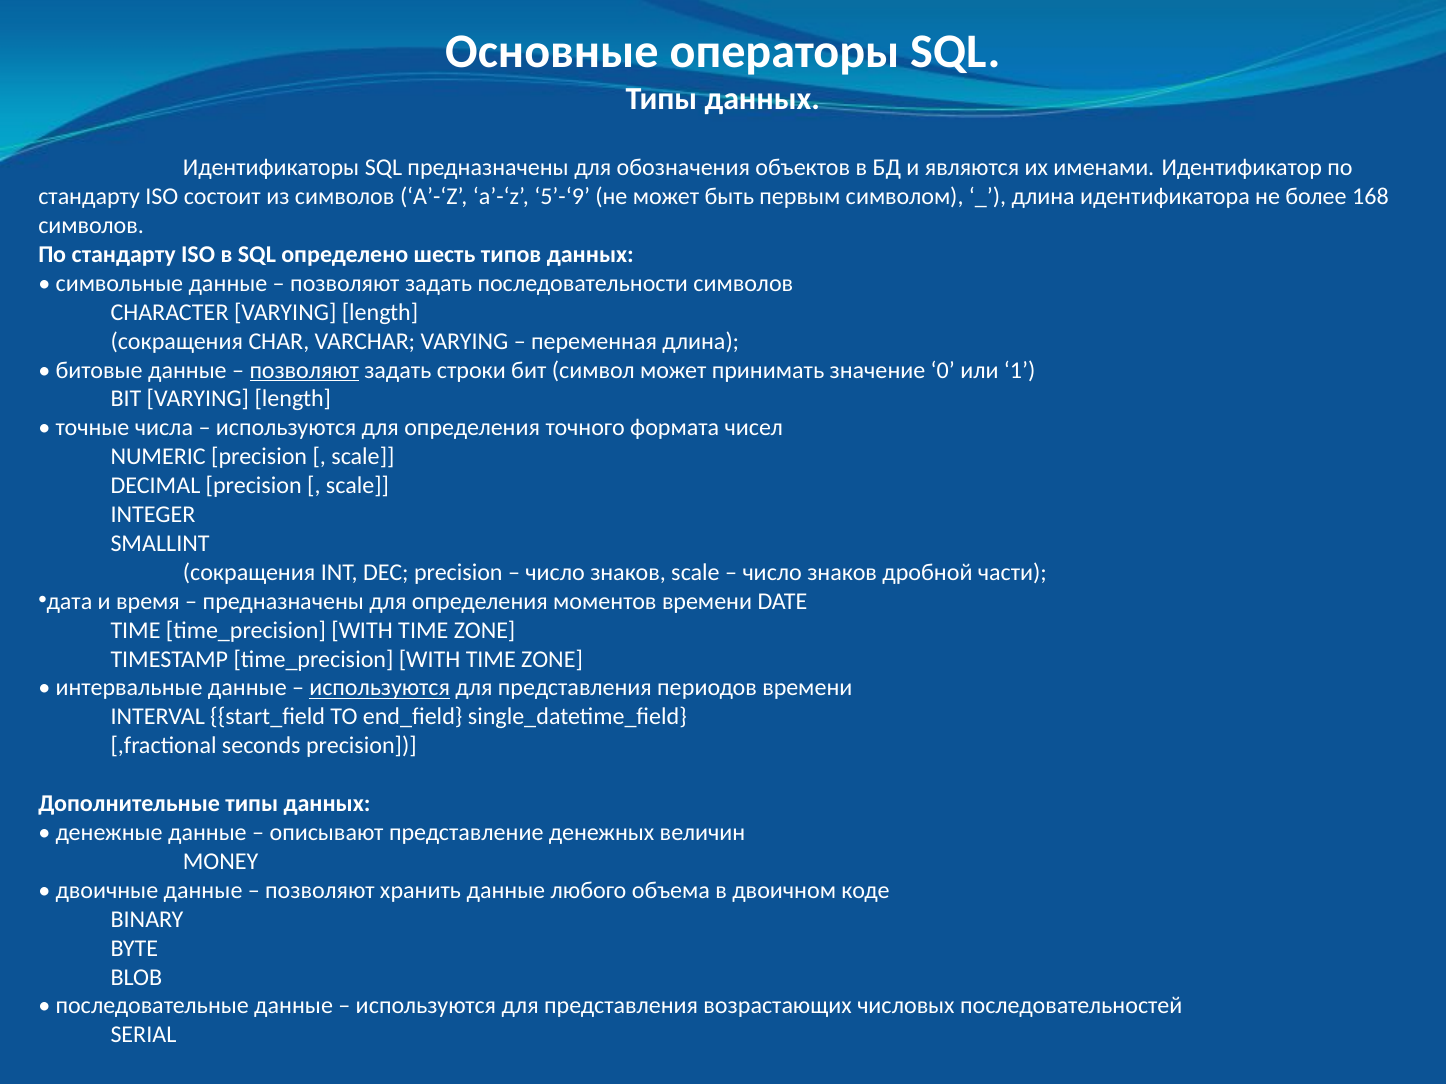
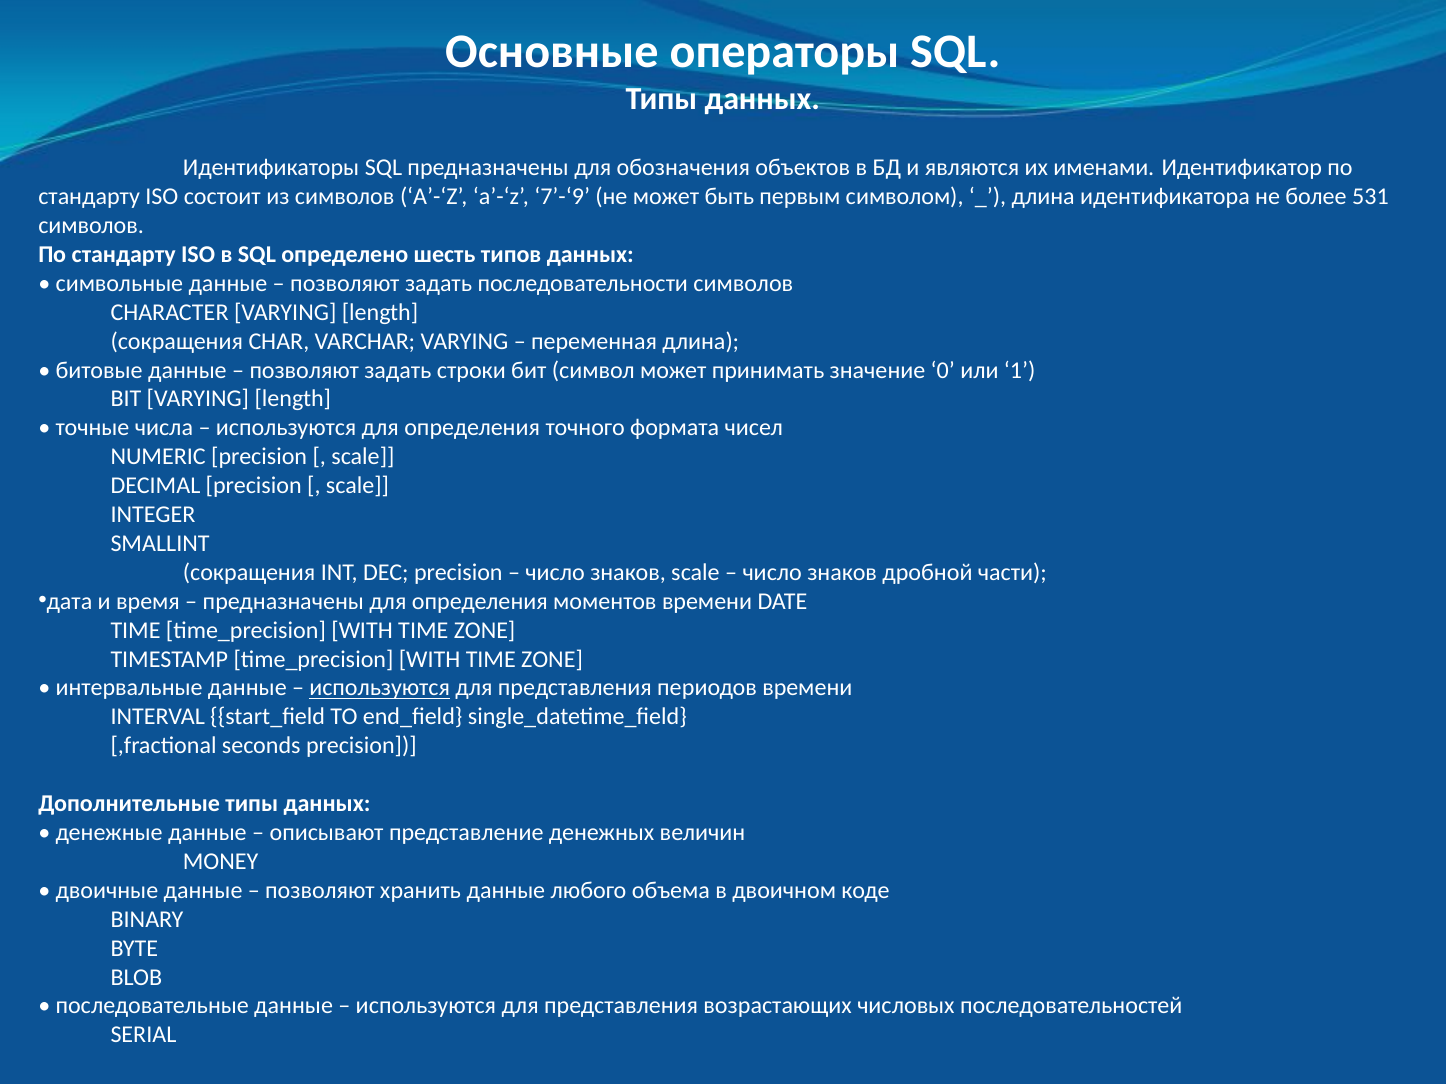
5’-‘9: 5’-‘9 -> 7’-‘9 (562, 197)
168: 168 -> 531 (1370, 197)
позволяют underline: present -> none (304, 370)
